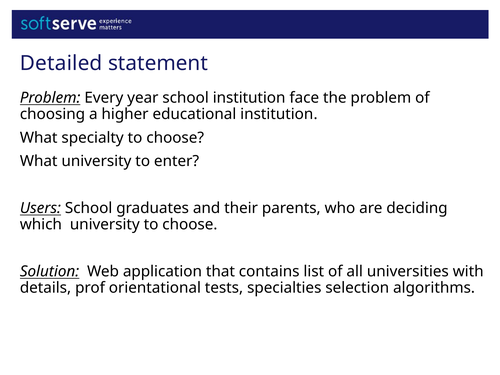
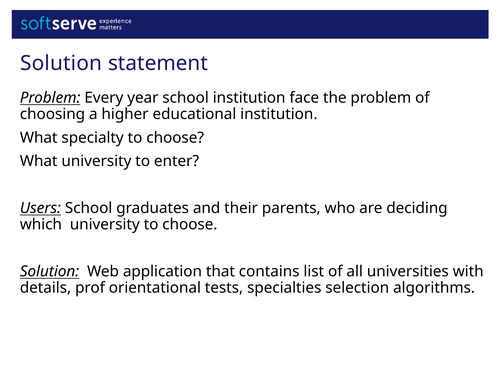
Detailed: Detailed -> Solution (61, 63)
